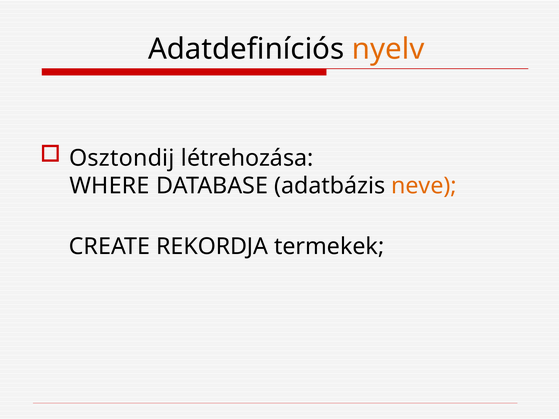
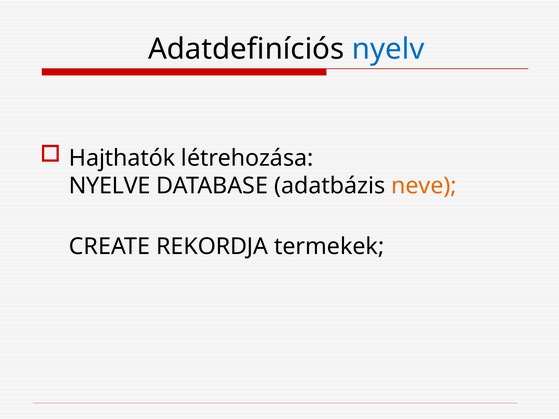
nyelv colour: orange -> blue (388, 49)
Osztondij: Osztondij -> Hajthatók (122, 158)
WHERE: WHERE -> NYELVE (110, 186)
